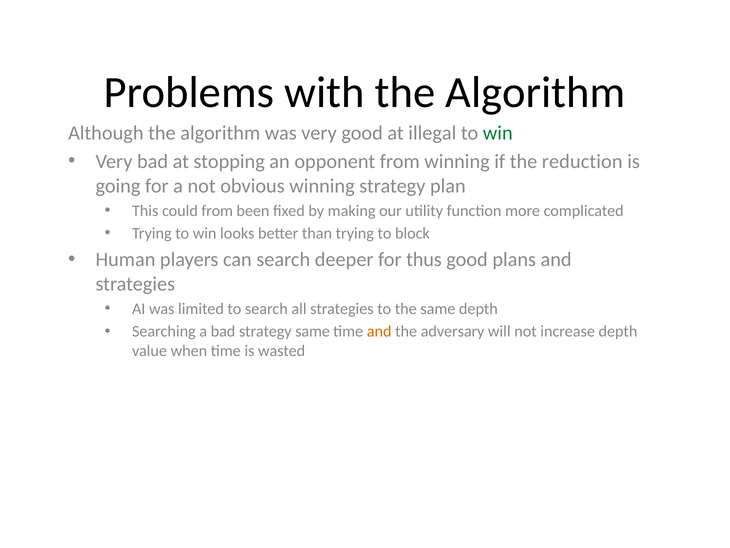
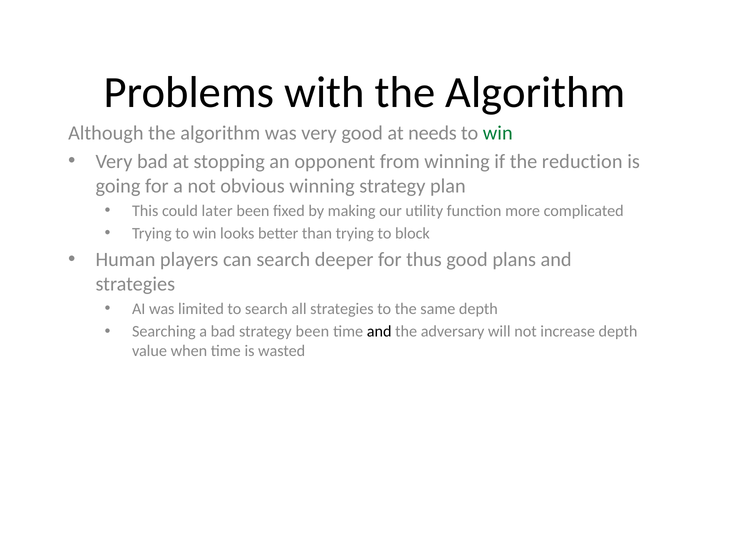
illegal: illegal -> needs (432, 133)
could from: from -> later (217, 210)
strategy same: same -> been (312, 331)
and colour: orange -> black (379, 331)
